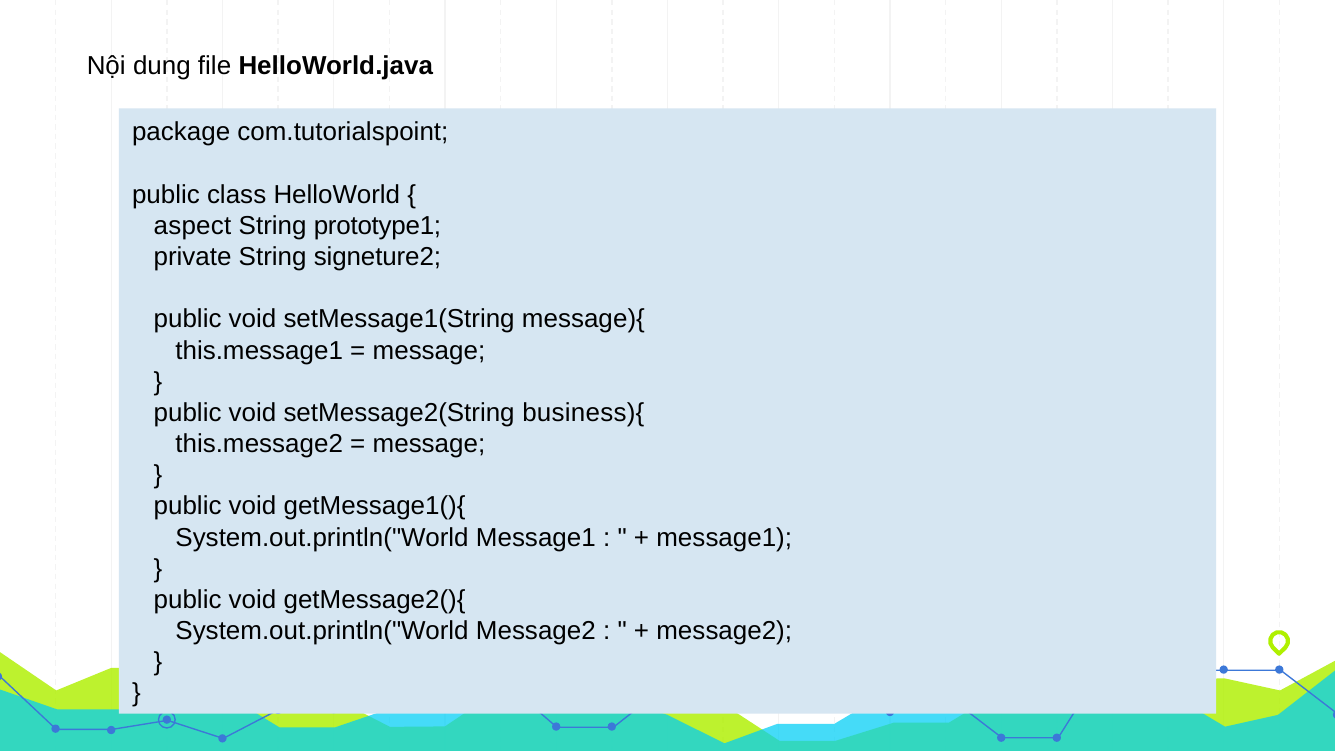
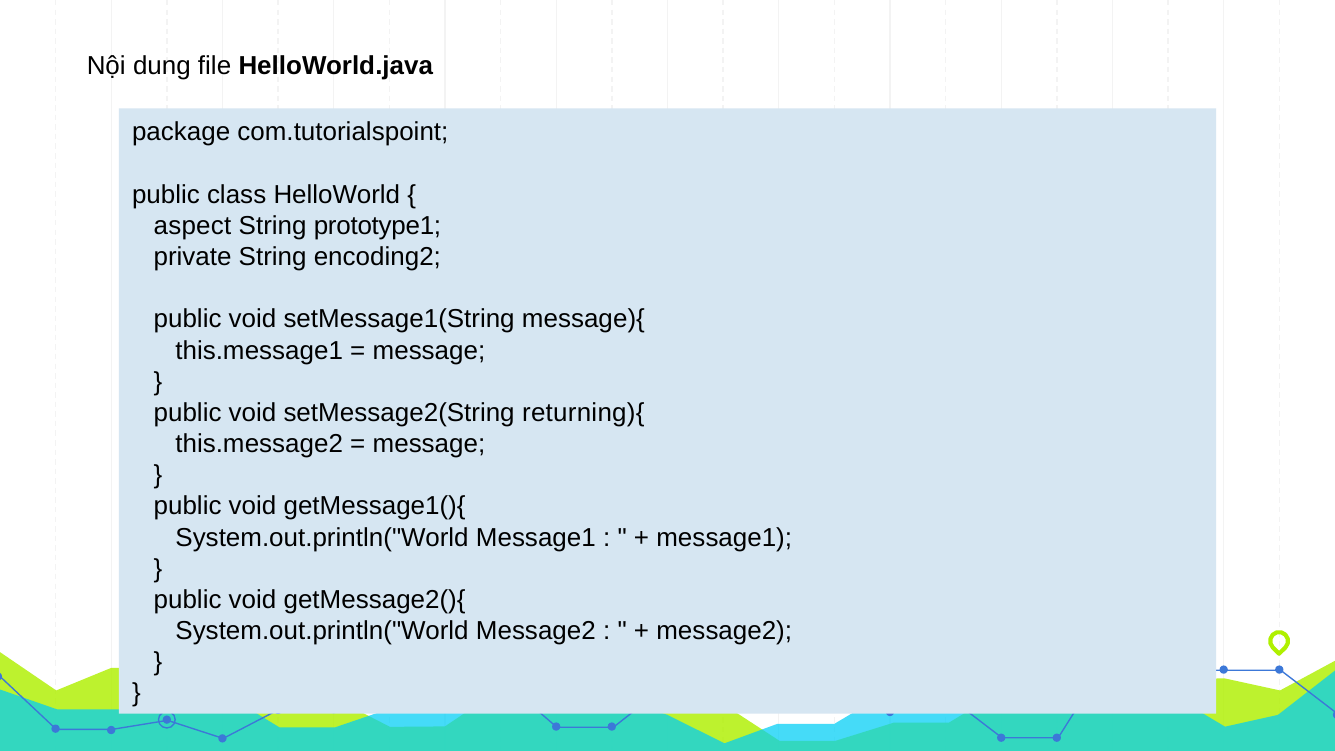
signeture2: signeture2 -> encoding2 (377, 257)
business){: business){ -> returning){ (583, 413)
